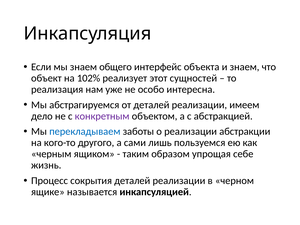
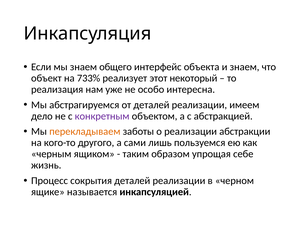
102%: 102% -> 733% (89, 78)
сущностей: сущностей -> некоторый (193, 78)
перекладываем colour: blue -> orange (85, 132)
